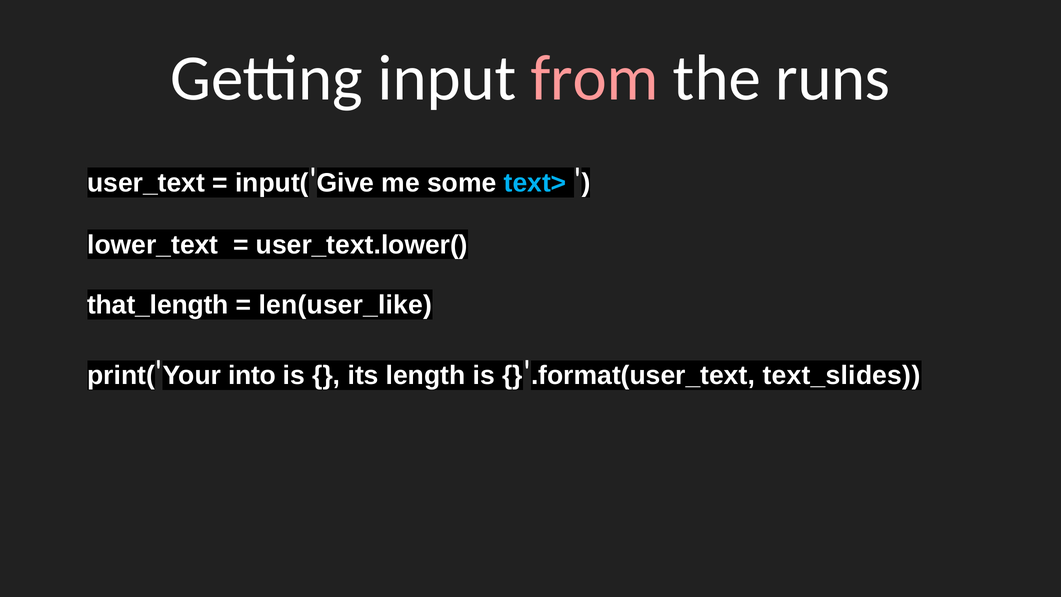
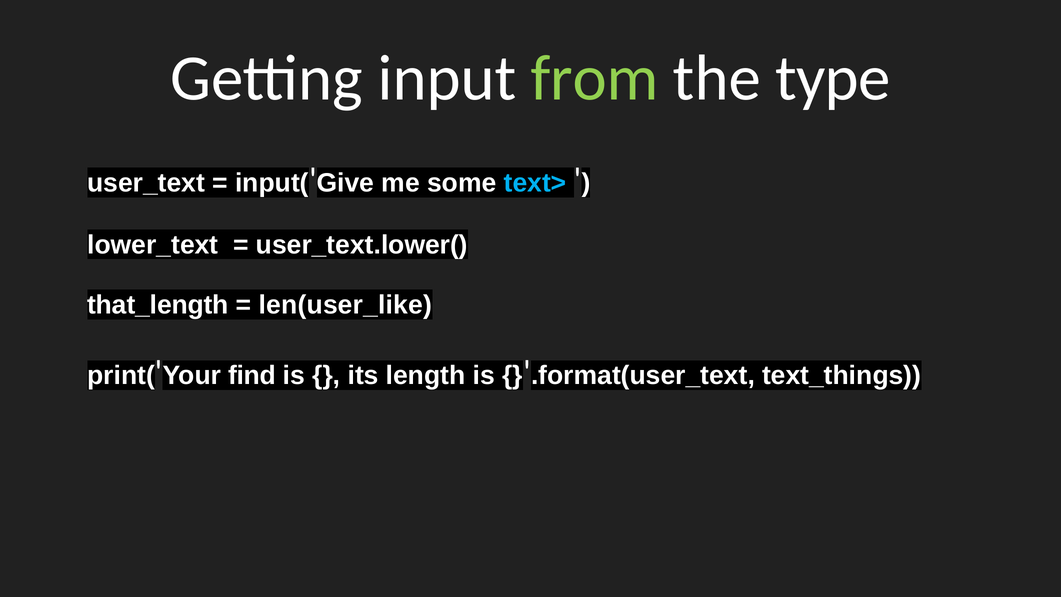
from colour: pink -> light green (595, 78)
runs: runs -> type (833, 78)
into: into -> find (252, 376)
text_slides: text_slides -> text_things (842, 376)
